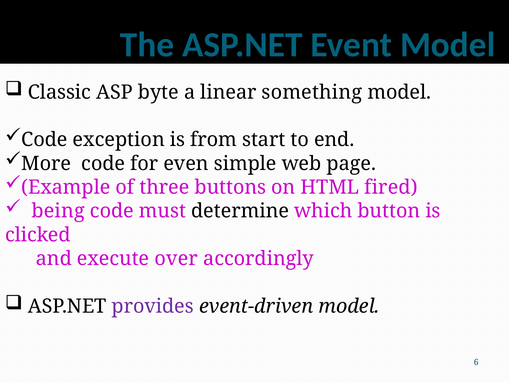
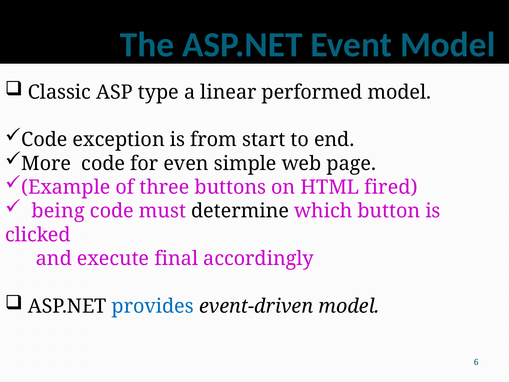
byte: byte -> type (158, 92)
something: something -> performed (312, 92)
over: over -> final (176, 258)
provides colour: purple -> blue (153, 306)
